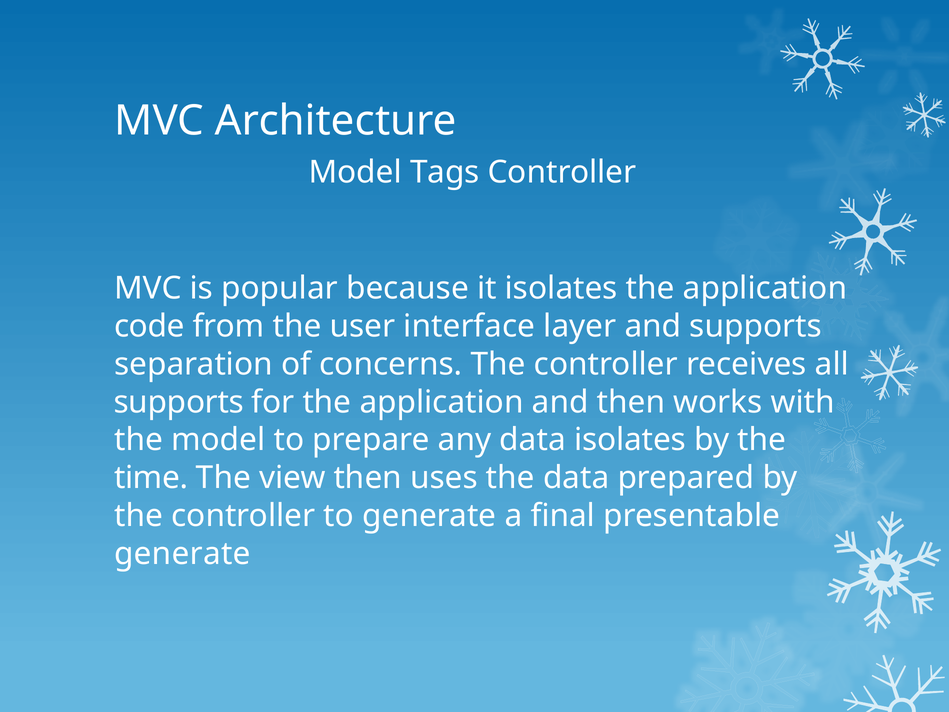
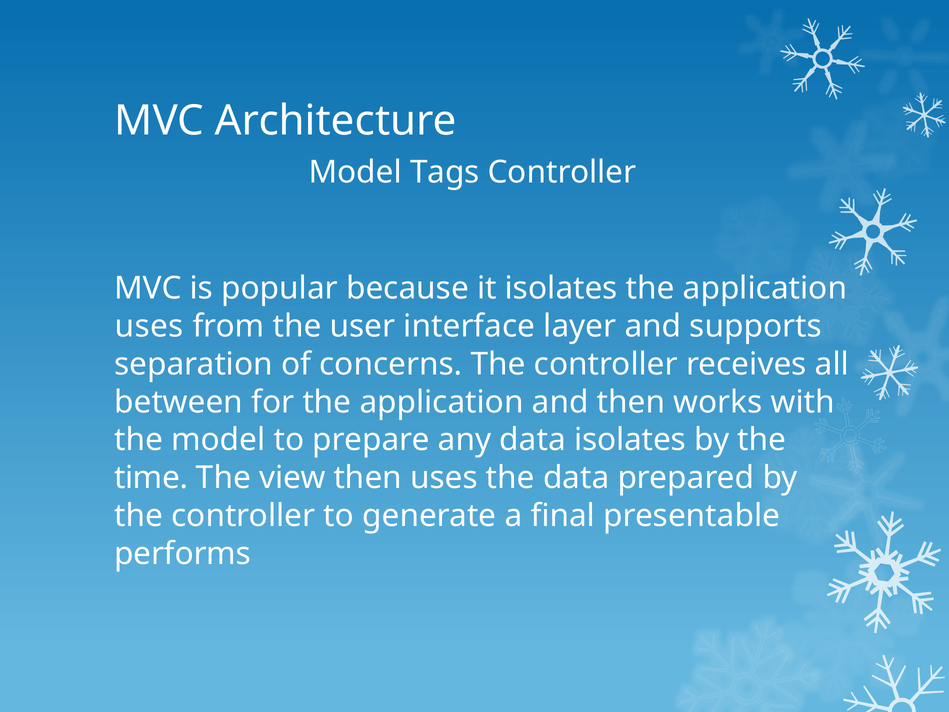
code: code -> uses (149, 326)
supports: supports -> between (179, 402)
generate: generate -> performs (183, 554)
